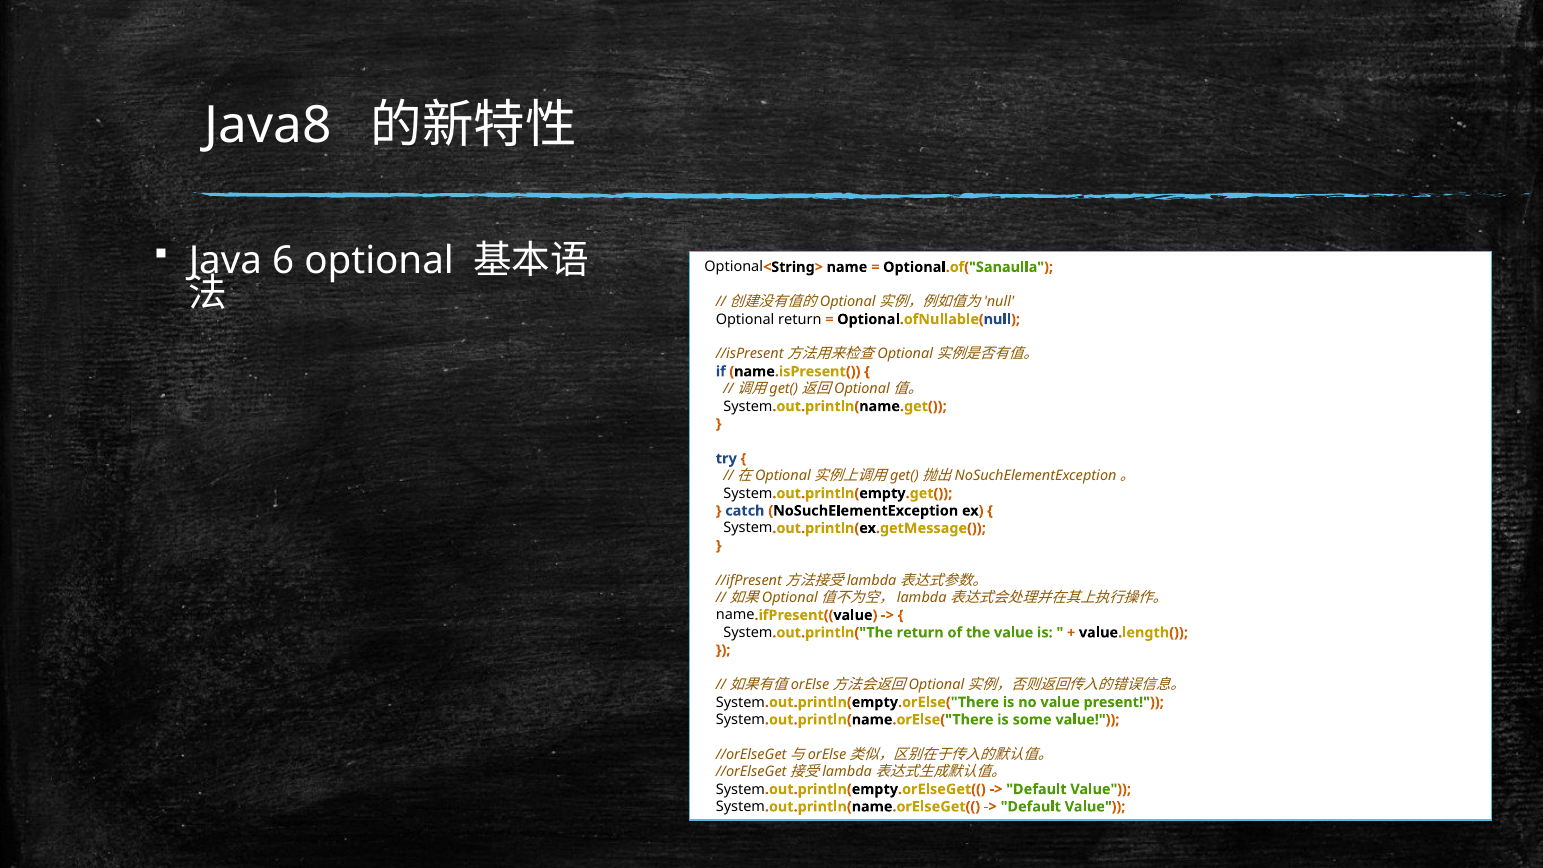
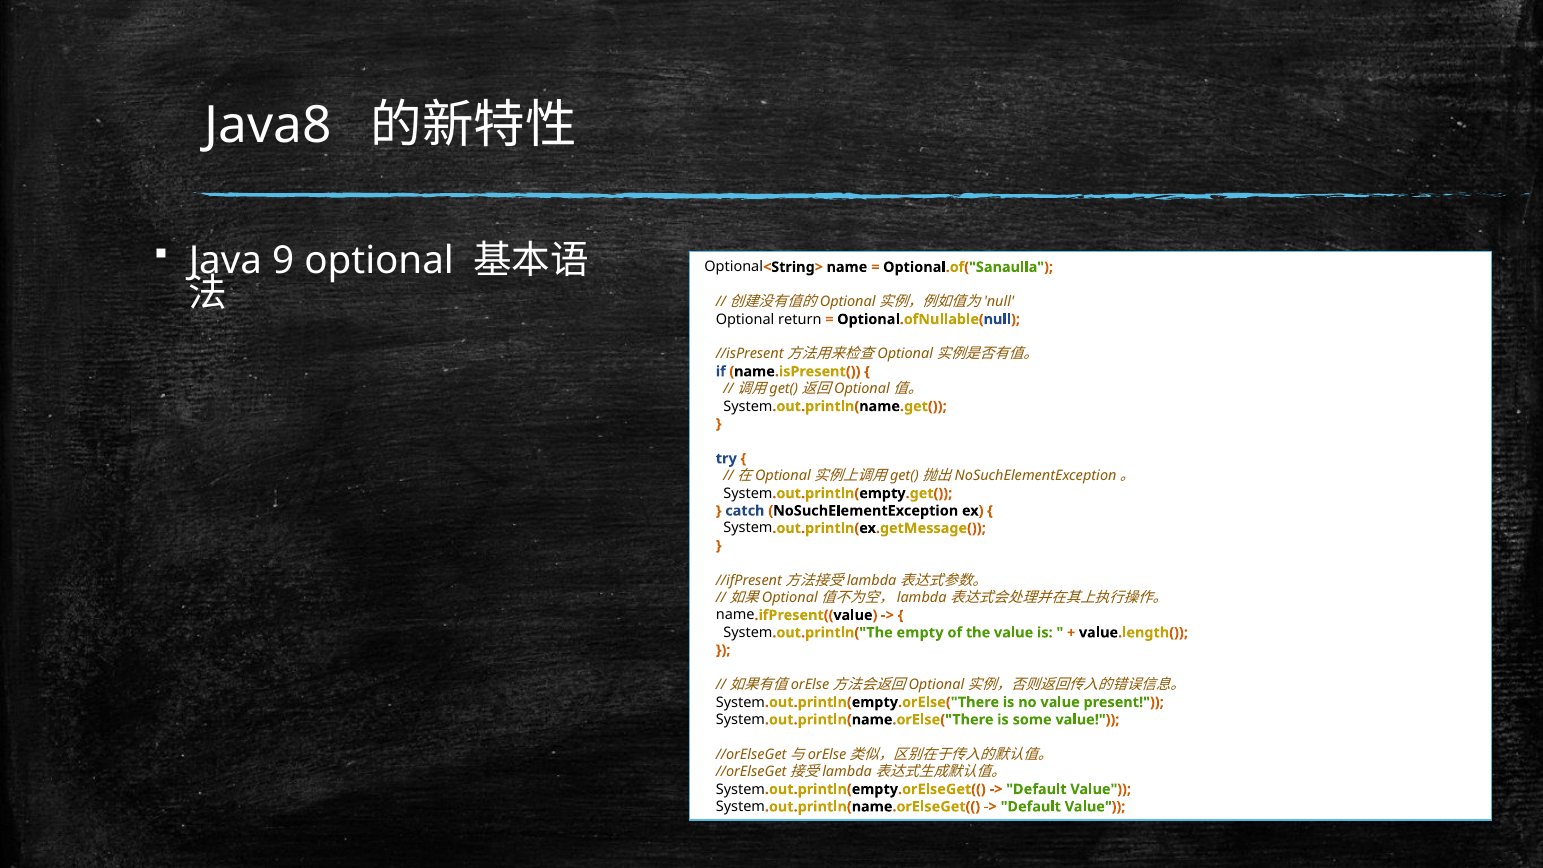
6: 6 -> 9 (283, 261)
System.out.println("The return: return -> empty (920, 633)
